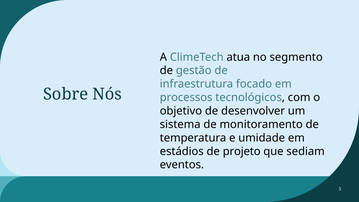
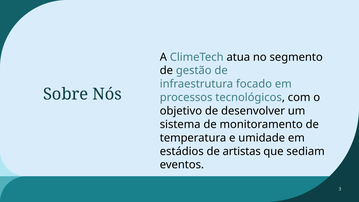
projeto: projeto -> artistas (242, 151)
